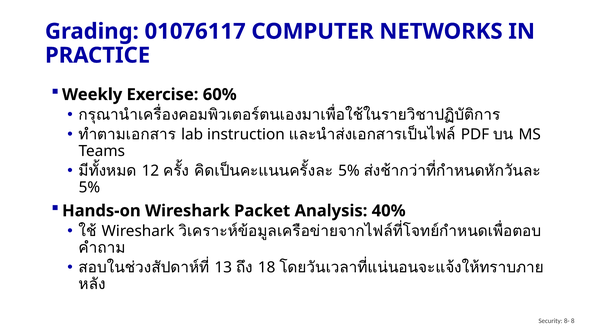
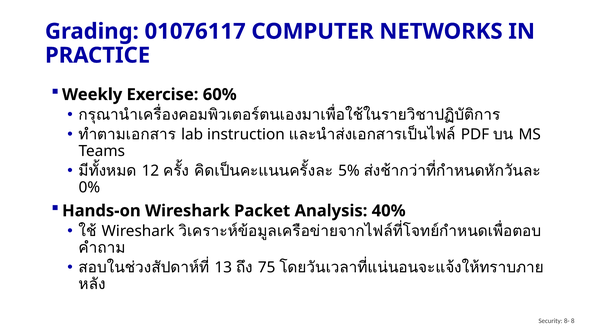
5%: 5% -> 0% (89, 187)
18: 18 -> 75 (267, 267)
